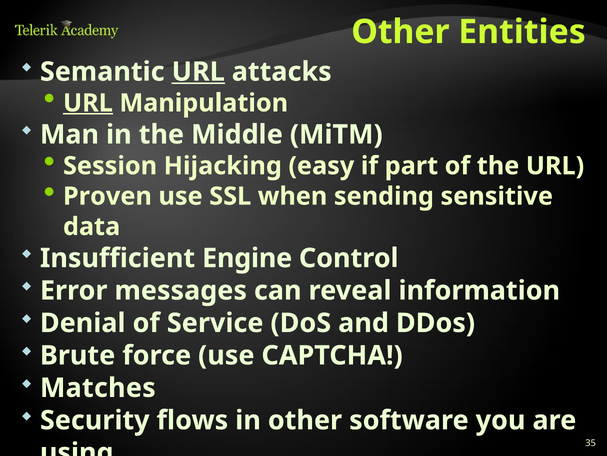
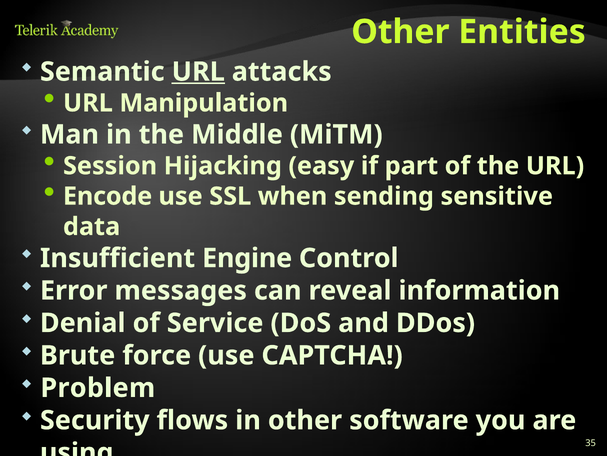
URL underline: present -> none (88, 103)
Proven: Proven -> Encode (108, 196)
Matches: Matches -> Problem (98, 387)
